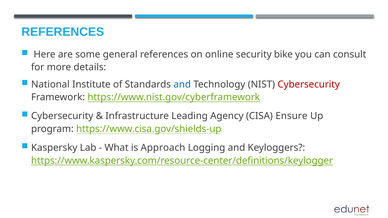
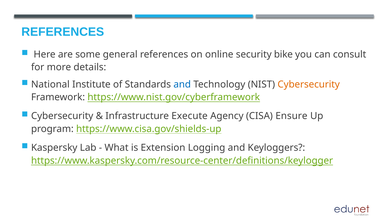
Cybersecurity colour: red -> orange (309, 84)
Leading: Leading -> Execute (190, 116)
Approach: Approach -> Extension (163, 148)
